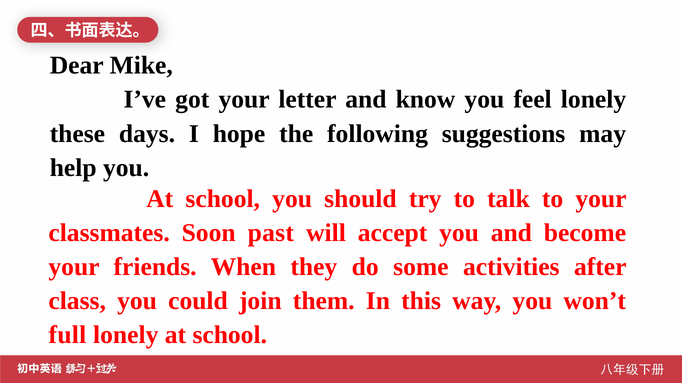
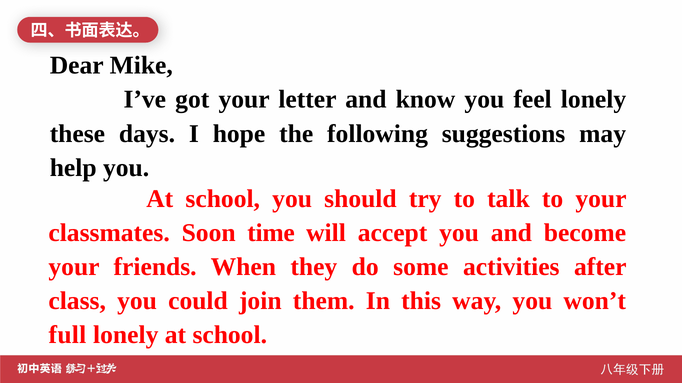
past: past -> time (271, 233)
